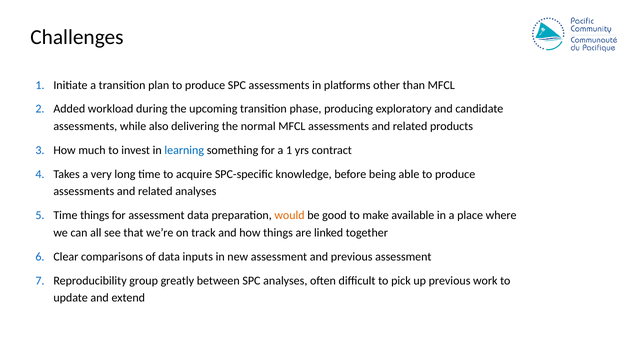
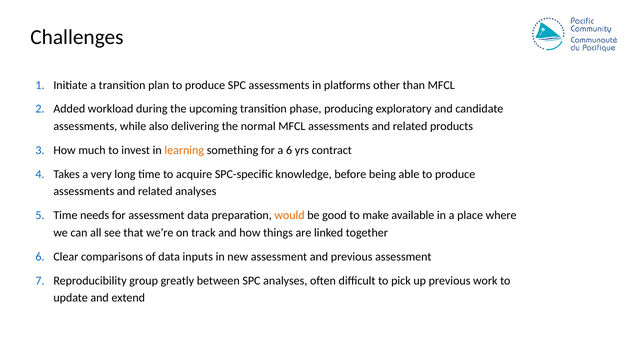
learning colour: blue -> orange (184, 150)
a 1: 1 -> 6 (289, 150)
Time things: things -> needs (95, 215)
